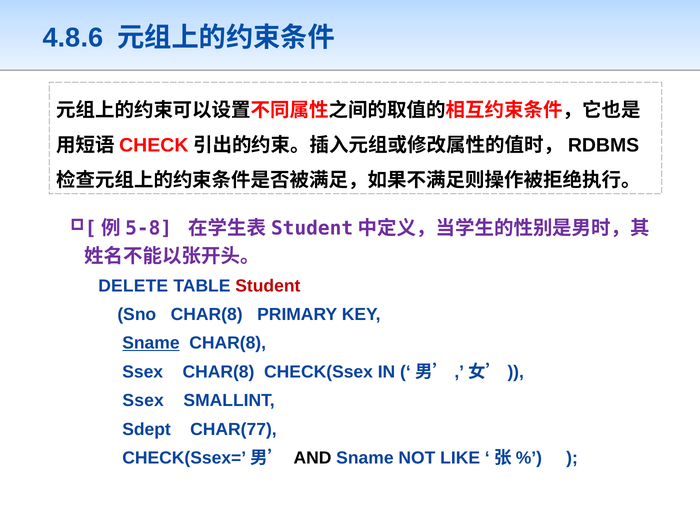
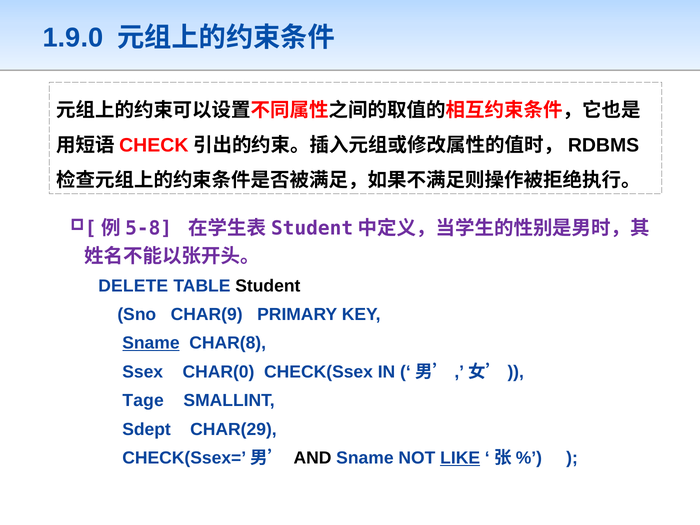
4.8.6: 4.8.6 -> 1.9.0 (73, 38)
Student colour: red -> black (268, 286)
Sno CHAR(8: CHAR(8 -> CHAR(9 (207, 314)
Ssex CHAR(8: CHAR(8 -> CHAR(0 (218, 372)
Ssex: Ssex -> Tage (143, 401)
CHAR(77: CHAR(77 -> CHAR(29 (233, 429)
LIKE underline: none -> present (460, 458)
